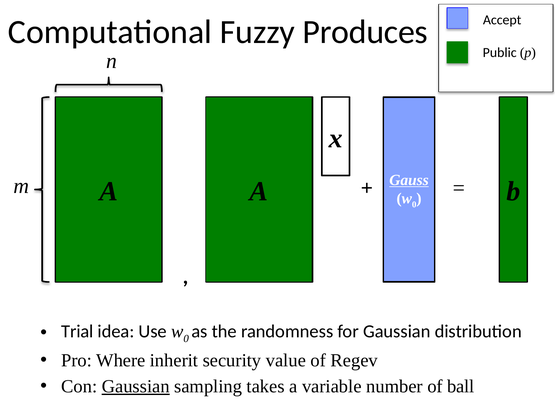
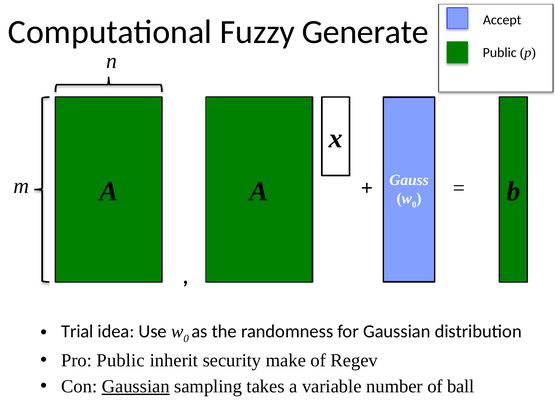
Produces: Produces -> Generate (365, 32)
Gauss underline: present -> none (409, 180)
Pro Where: Where -> Public (121, 361)
value: value -> make (286, 361)
